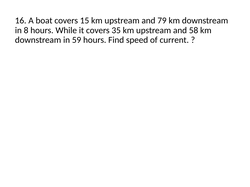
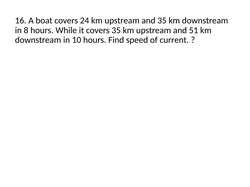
15: 15 -> 24 (85, 21)
and 79: 79 -> 35 (162, 21)
58: 58 -> 51 (194, 30)
59: 59 -> 10 (77, 40)
